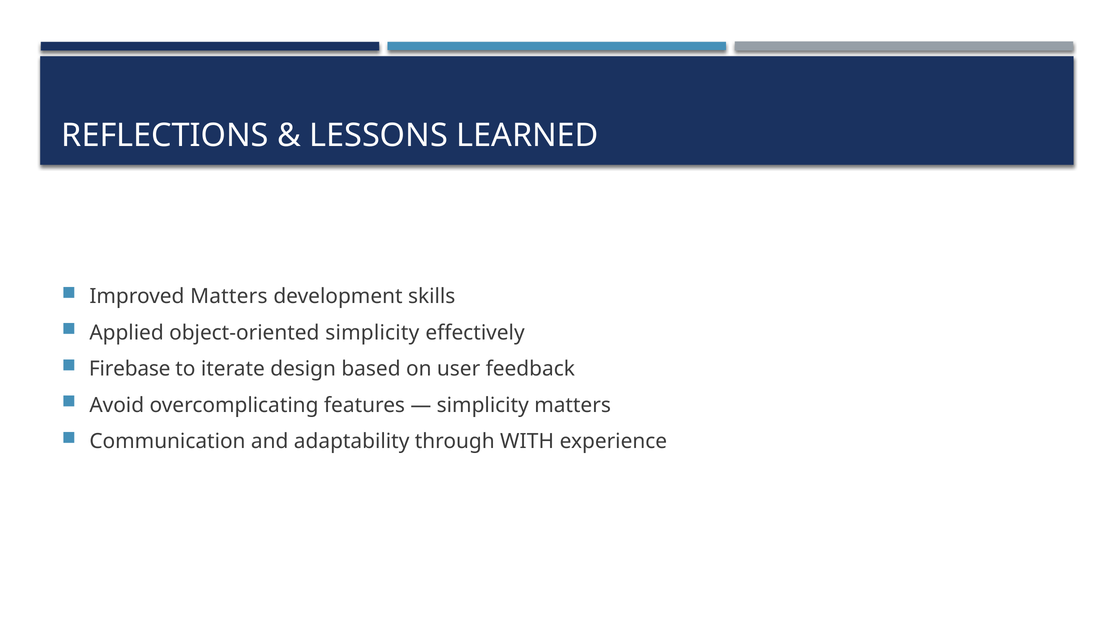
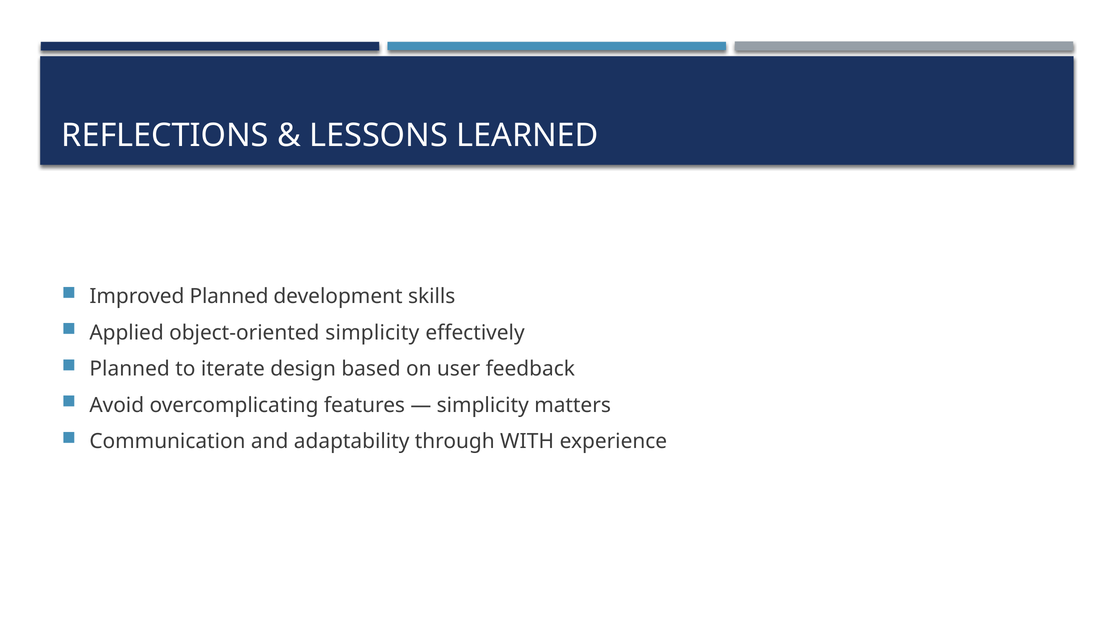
Improved Matters: Matters -> Planned (229, 296)
Firebase: Firebase -> Planned (130, 369)
